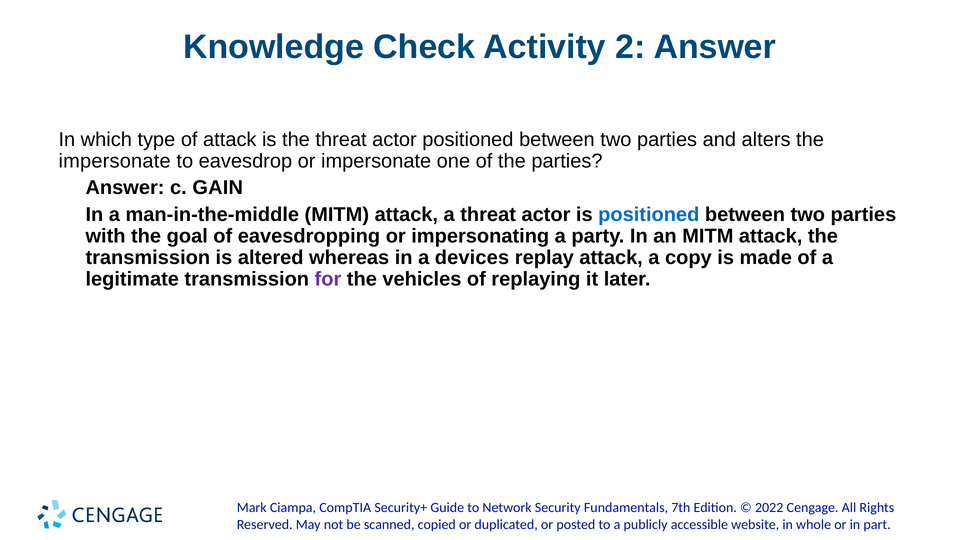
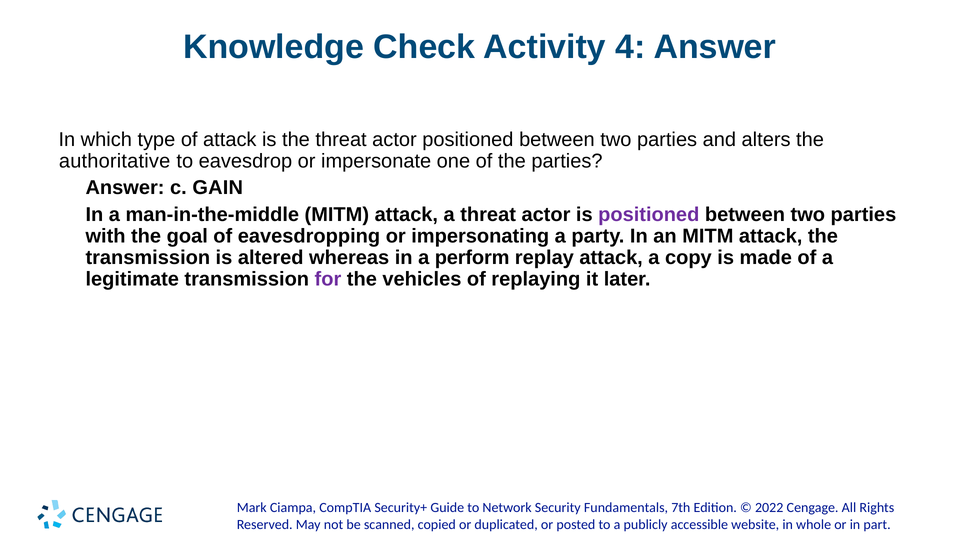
2: 2 -> 4 (630, 47)
impersonate: impersonate -> authoritative (115, 161)
positioned colour: blue -> purple (649, 214)
devices: devices -> perform (472, 258)
